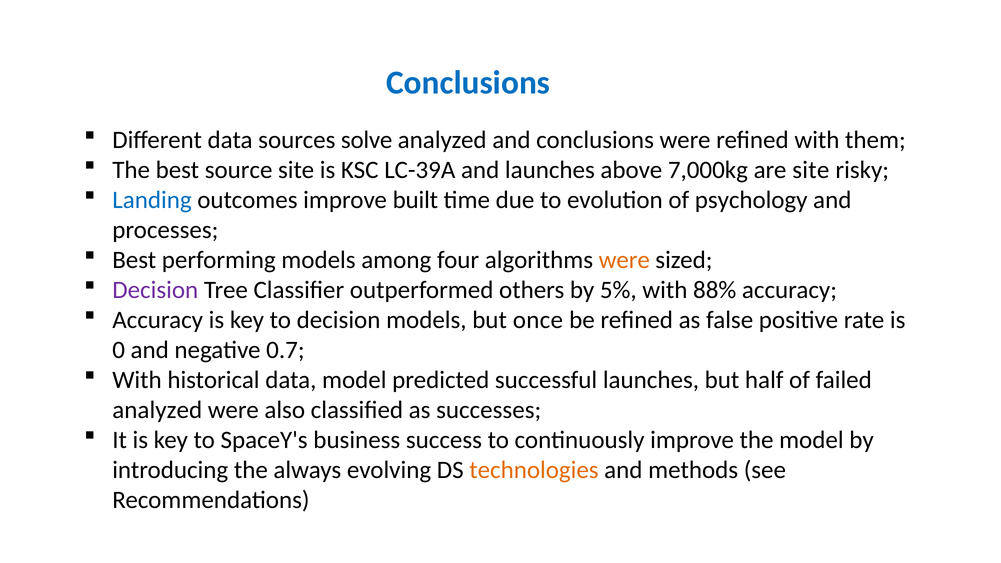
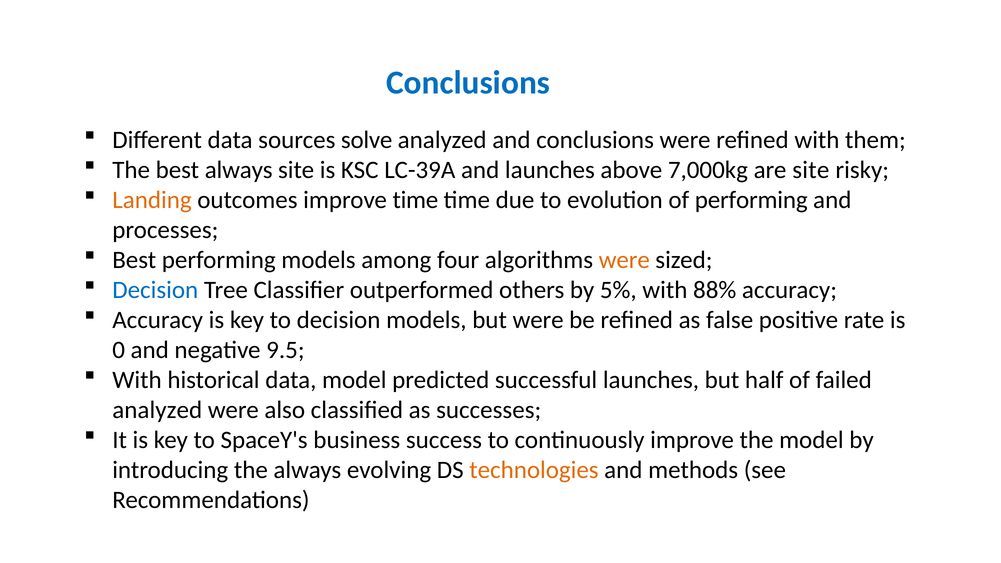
best source: source -> always (239, 170)
Landing colour: blue -> orange (152, 200)
improve built: built -> time (415, 200)
of psychology: psychology -> performing (751, 200)
Decision colour: purple -> blue (155, 290)
but once: once -> were (538, 320)
0.7: 0.7 -> 9.5 (285, 350)
